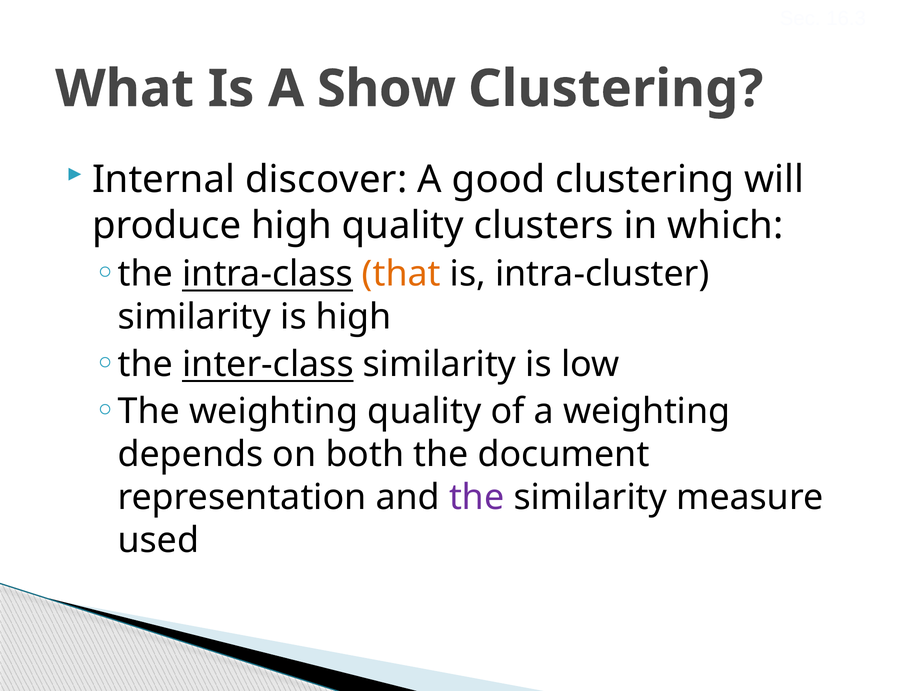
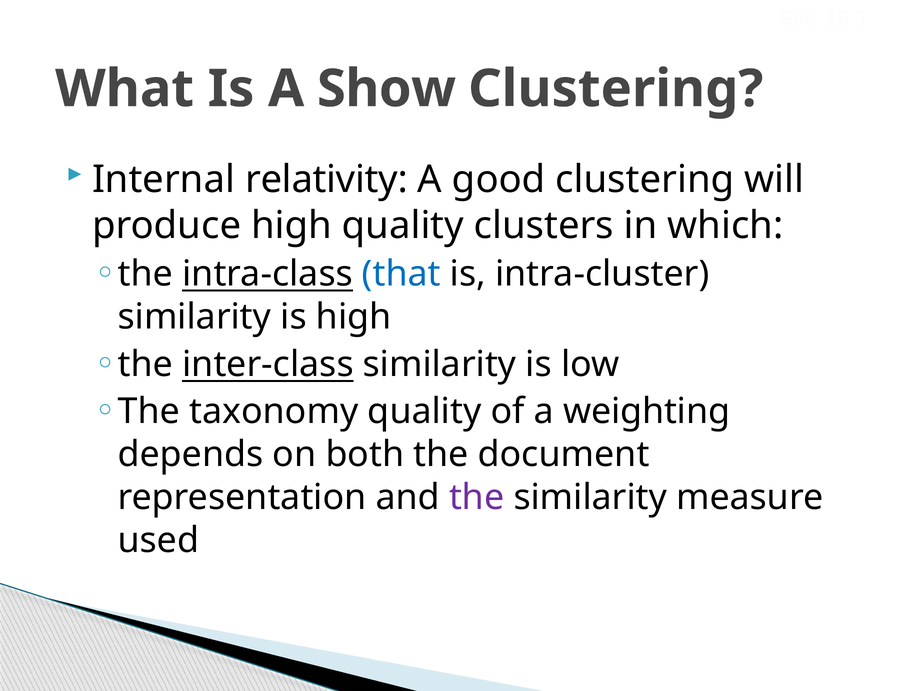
discover: discover -> relativity (326, 179)
that colour: orange -> blue (401, 274)
The weighting: weighting -> taxonomy (274, 411)
